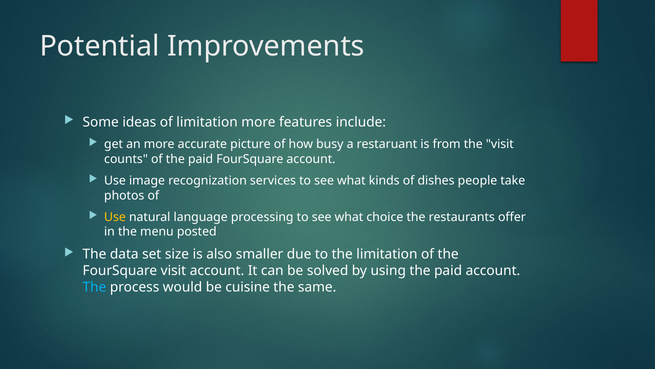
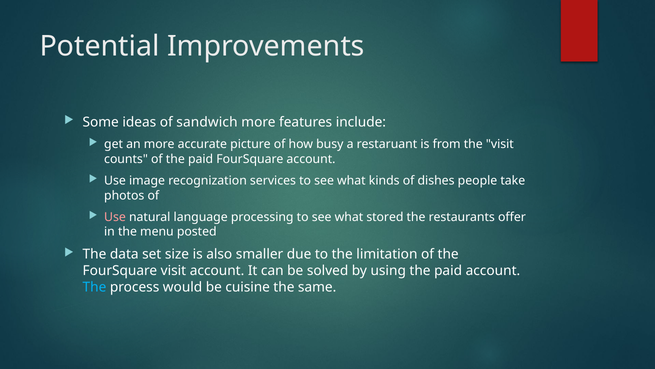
of limitation: limitation -> sandwich (207, 122)
Use colour: yellow -> pink (115, 217)
choice: choice -> stored (385, 217)
